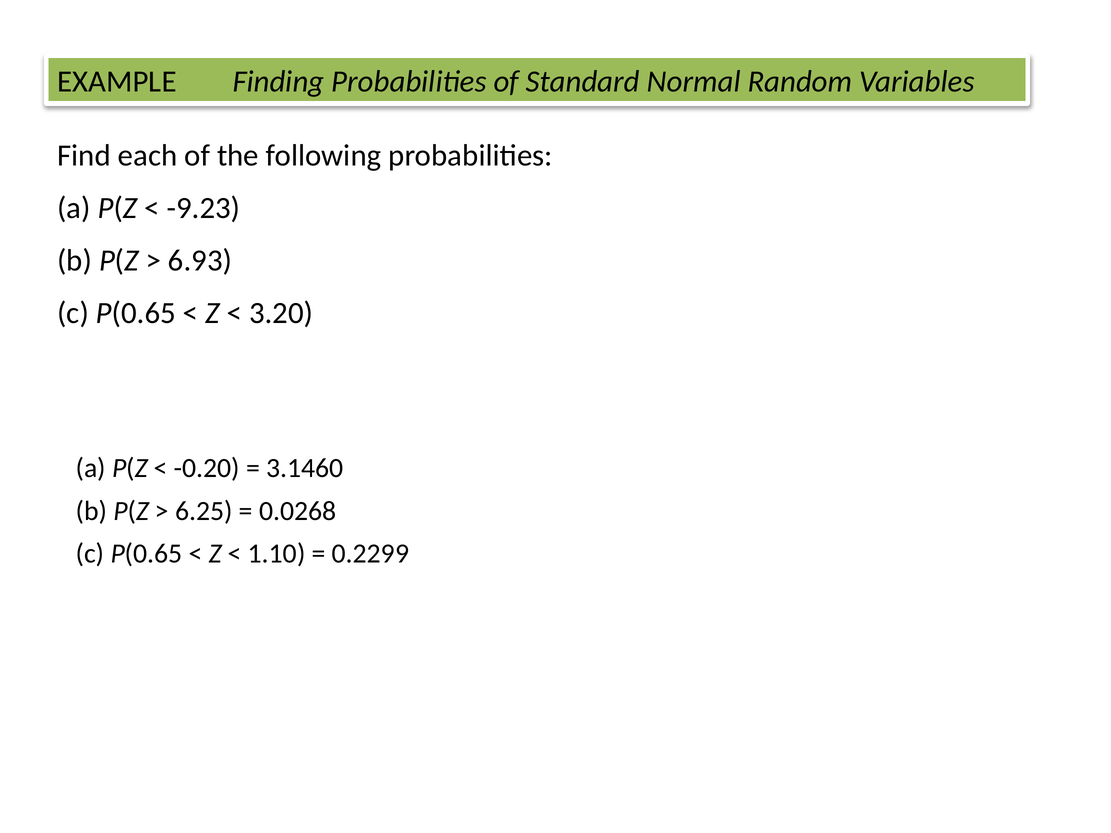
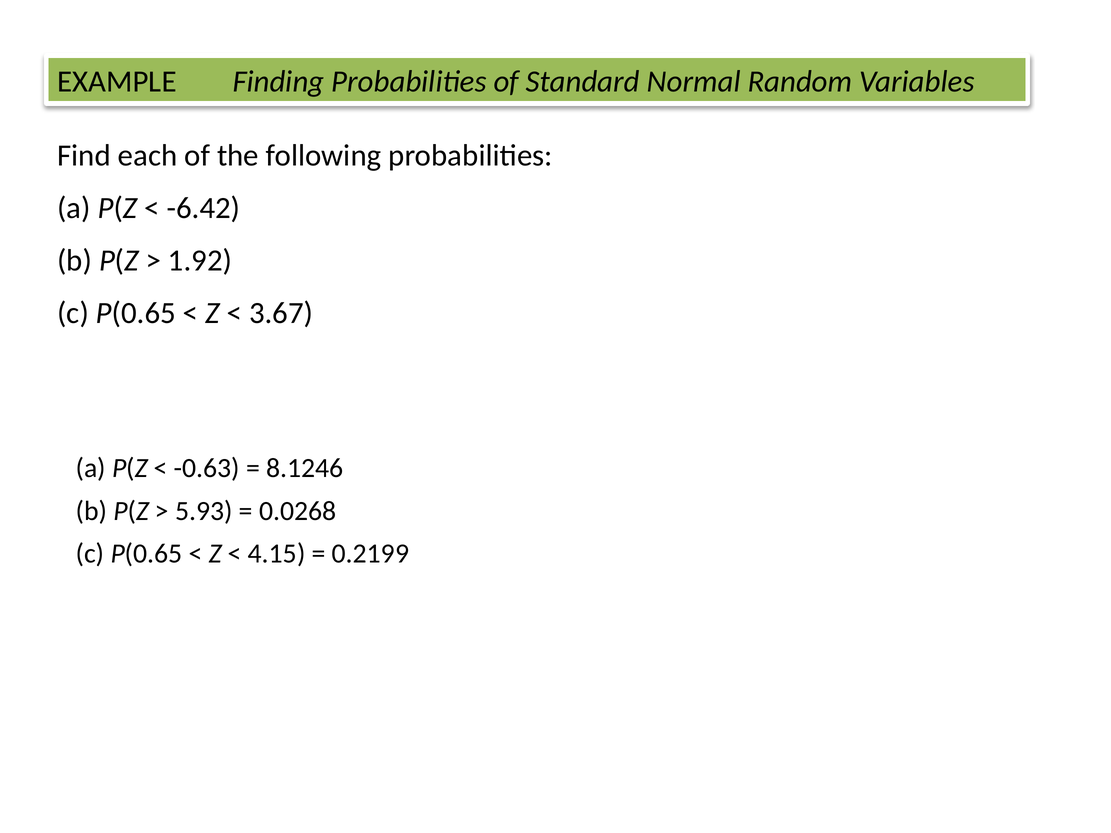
-9.23: -9.23 -> -6.42 (203, 208)
6.93: 6.93 -> 1.92 (200, 261)
3.20: 3.20 -> 3.67 (281, 313)
-0.20: -0.20 -> -0.63 (207, 468)
3.1460: 3.1460 -> 8.1246 (305, 468)
6.25: 6.25 -> 5.93 (204, 511)
1.10: 1.10 -> 4.15 (277, 554)
0.2299: 0.2299 -> 0.2199 (370, 554)
